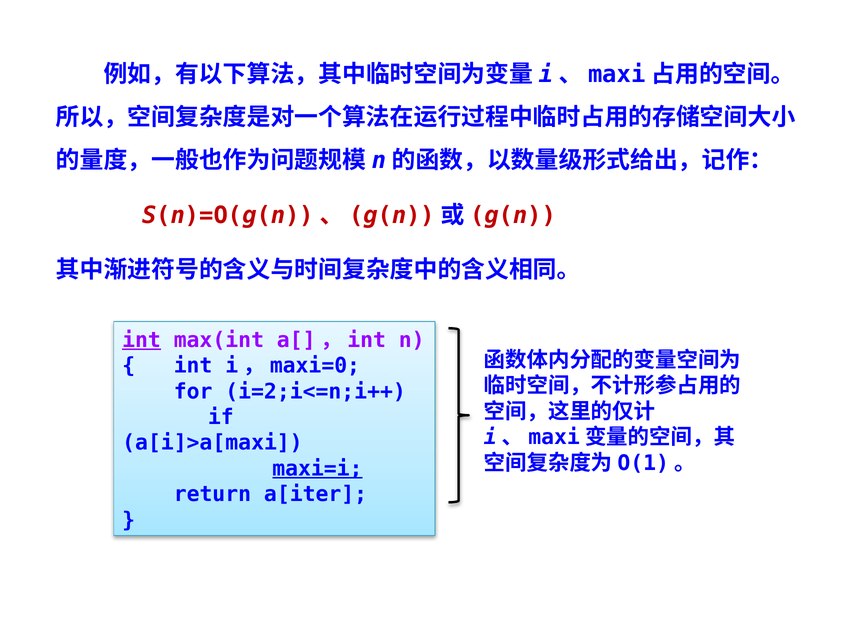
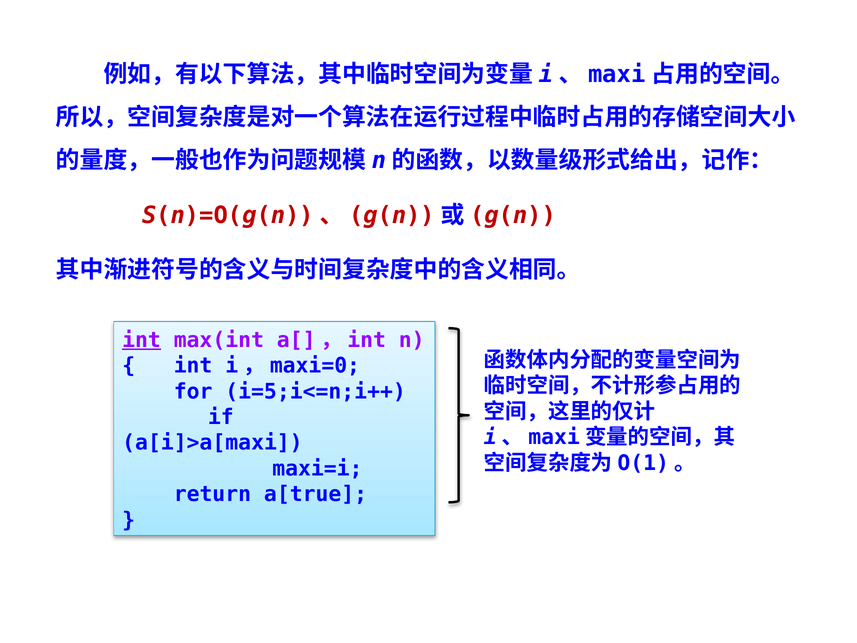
i=2;i<=n;i++: i=2;i<=n;i++ -> i=5;i<=n;i++ (316, 391)
maxi=i underline: present -> none (317, 468)
a[iter: a[iter -> a[true (316, 494)
